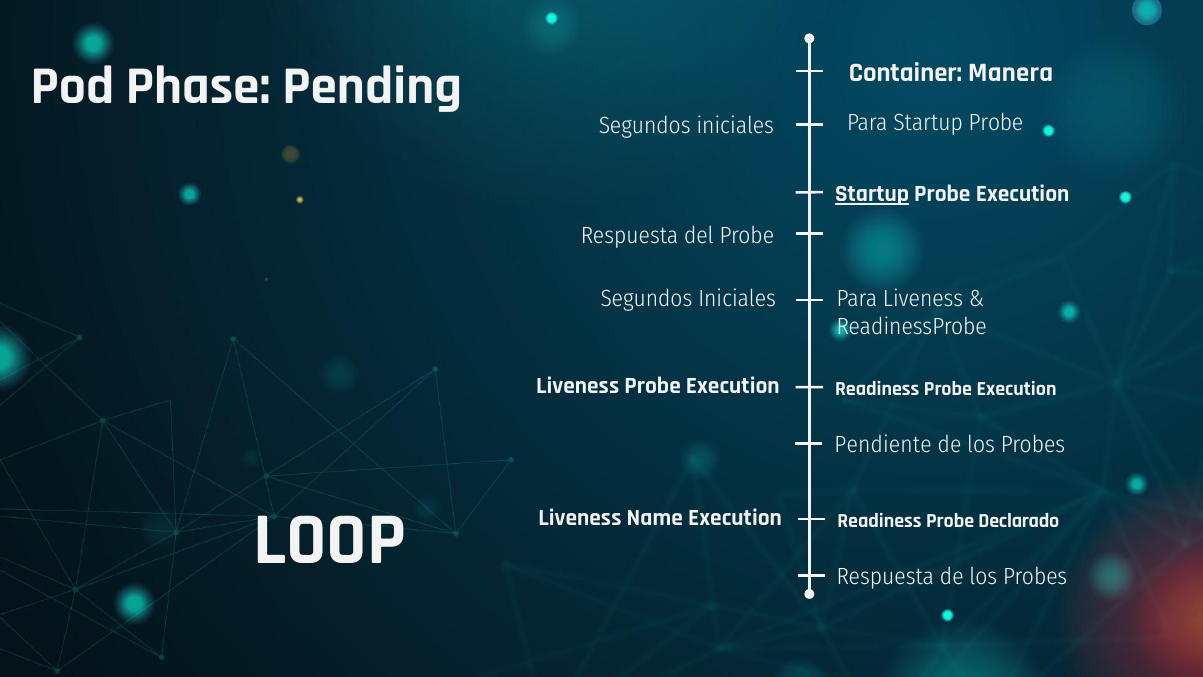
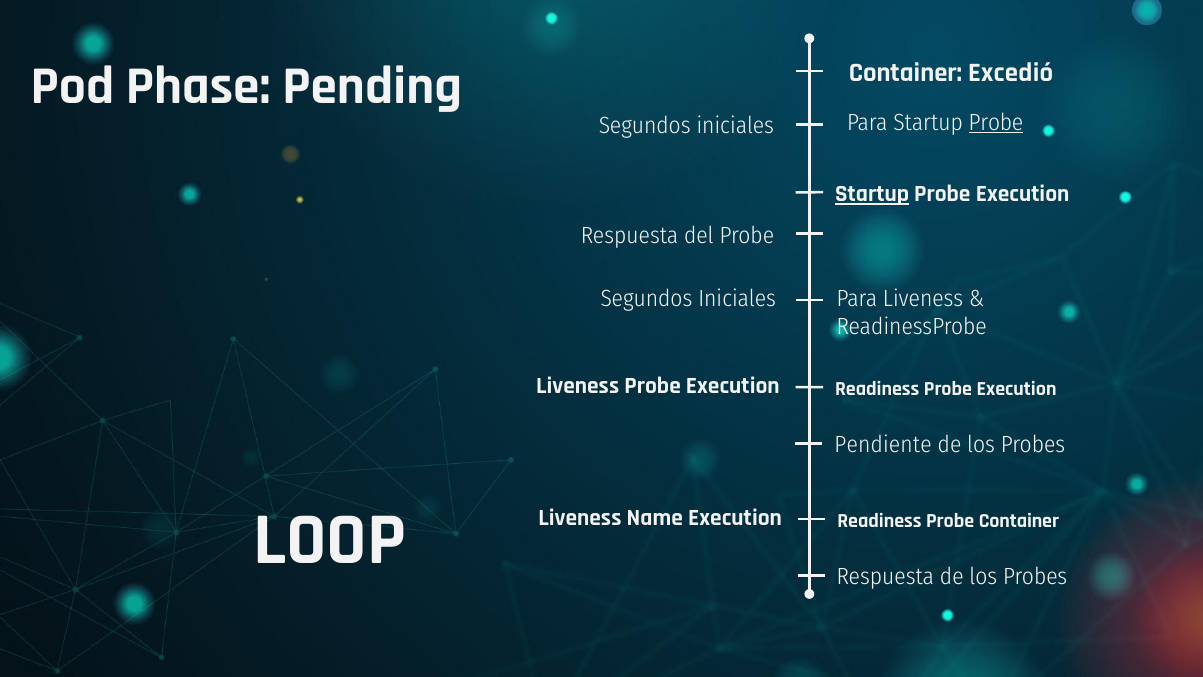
Manera: Manera -> Excedió (1011, 73)
Probe underline: none -> present (996, 123)
Probe Declarado: Declarado -> Container (1019, 520)
